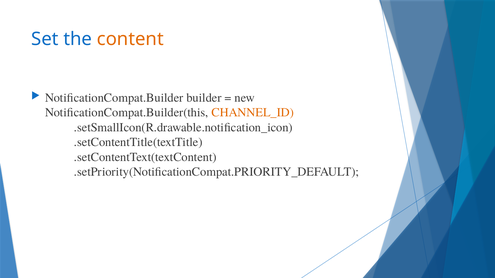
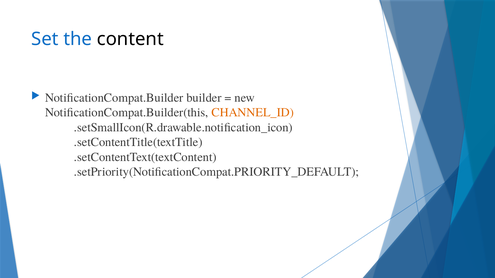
content colour: orange -> black (130, 39)
